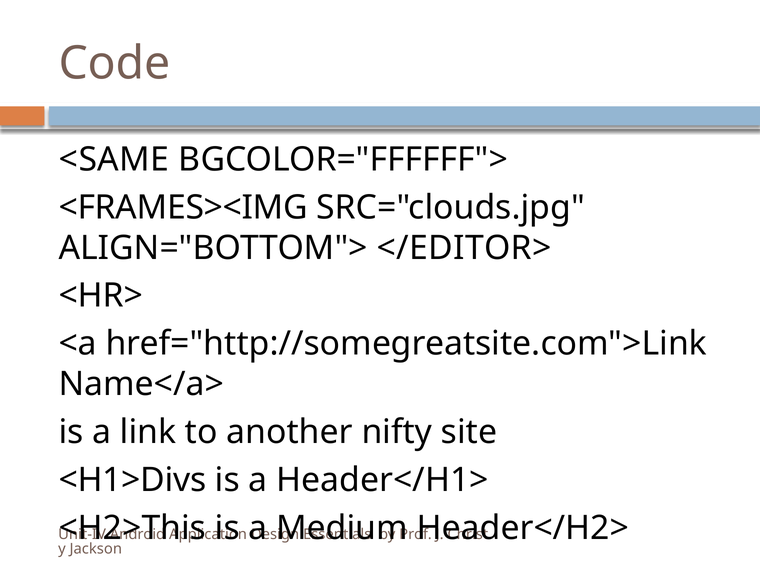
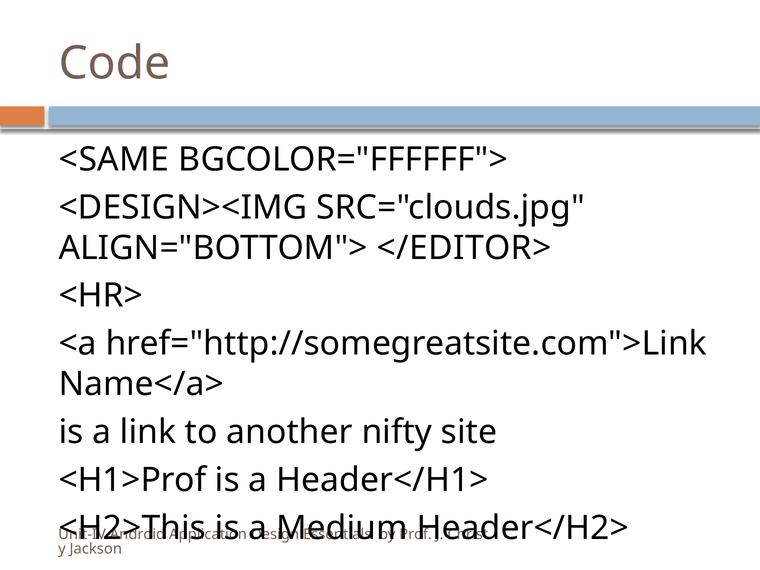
<FRAMES><IMG: <FRAMES><IMG -> <DESIGN><IMG (183, 207)
<H1>Divs: <H1>Divs -> <H1>Prof (132, 480)
